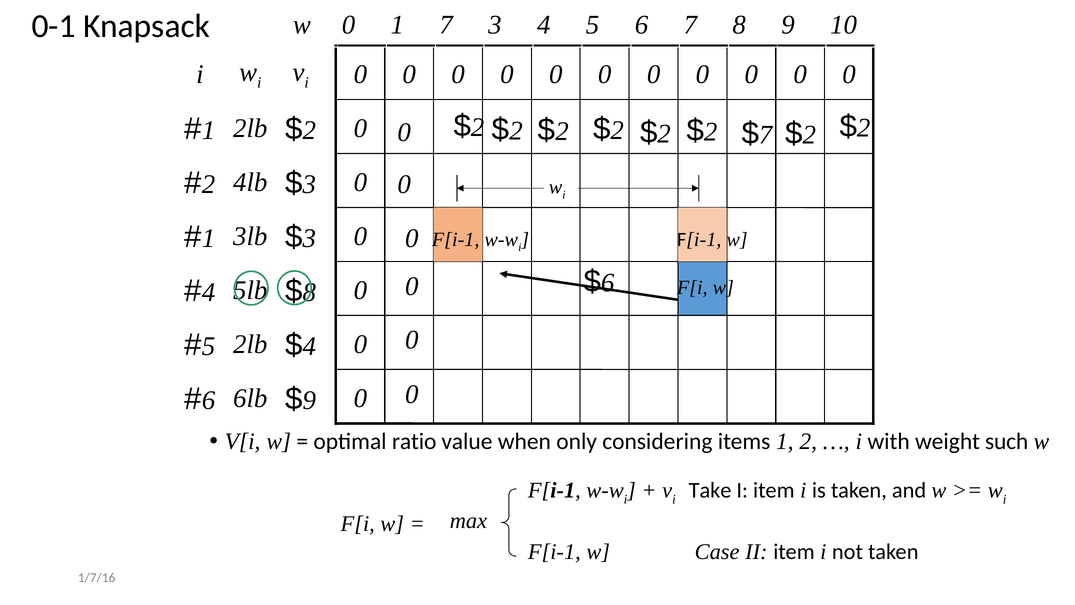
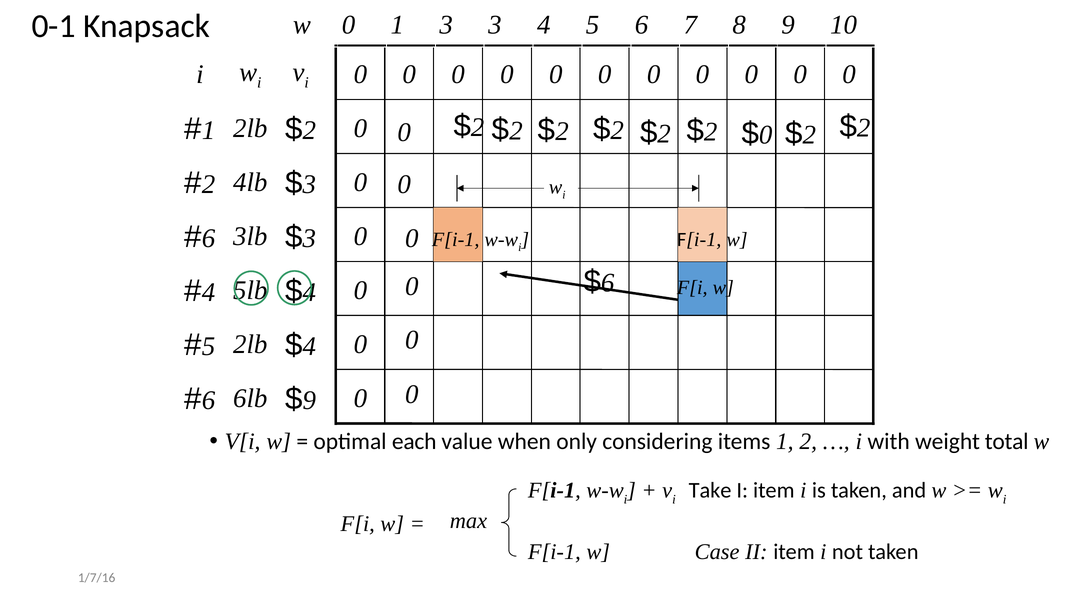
1 7: 7 -> 3 (446, 25)
7: 7 -> 0 (766, 135)
1: 1 -> 6 (209, 238)
8: 8 -> 4 (309, 292)
ratio: ratio -> each (414, 441)
such: such -> total (1007, 441)
